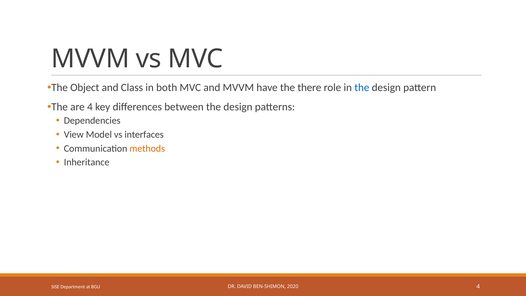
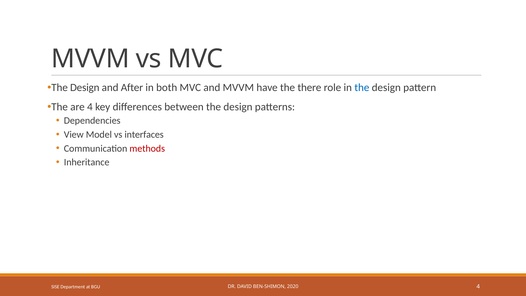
Object: Object -> Design (85, 87)
Class: Class -> After (132, 87)
methods colour: orange -> red (147, 148)
